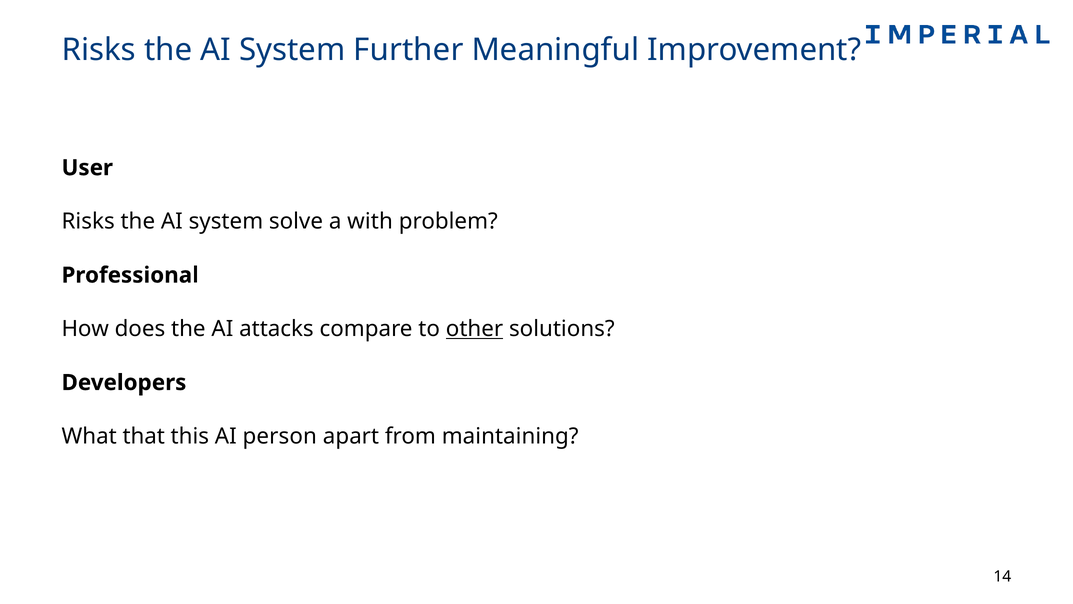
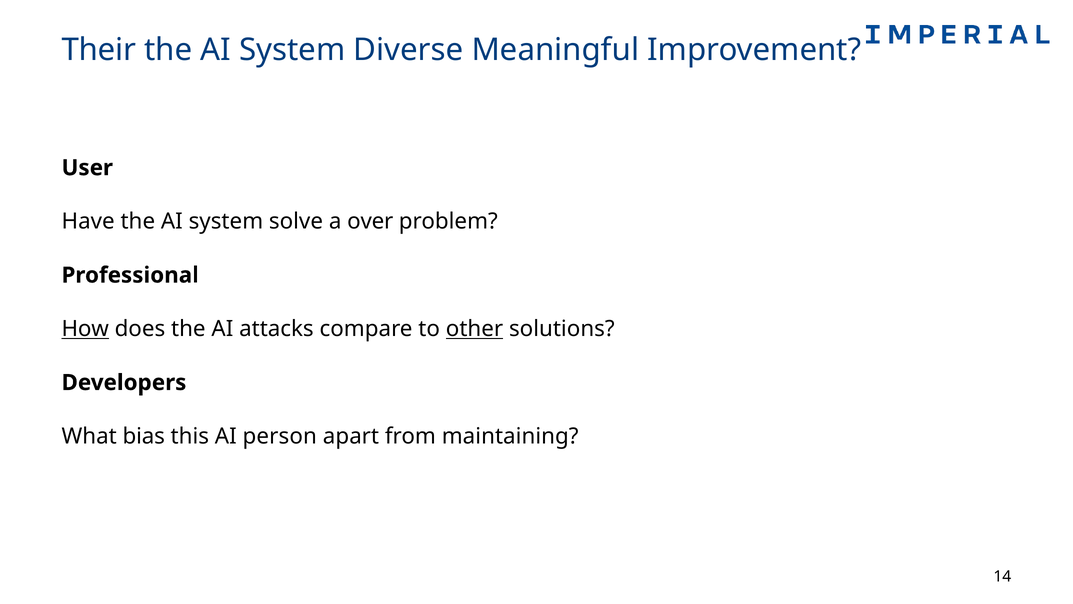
Risks: Risks -> Their (99, 50)
Further: Further -> Diverse (408, 50)
Risks: Risks -> Have (88, 221)
with: with -> over (370, 221)
How underline: none -> present (85, 329)
that: that -> bias (144, 436)
